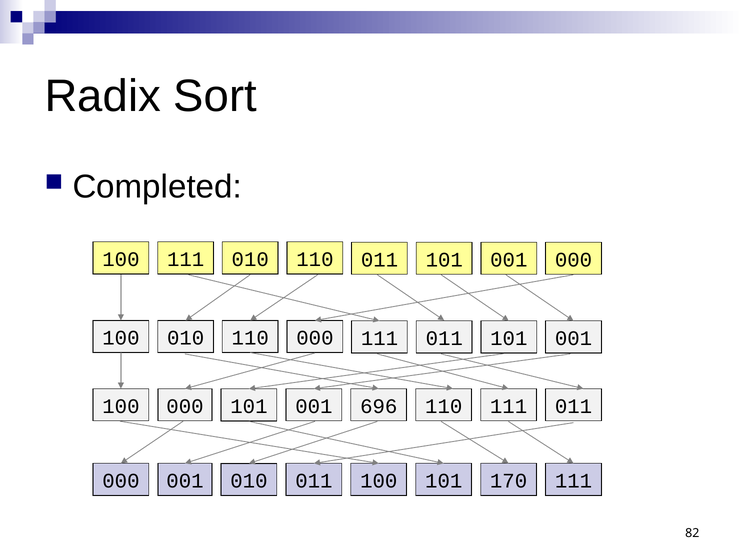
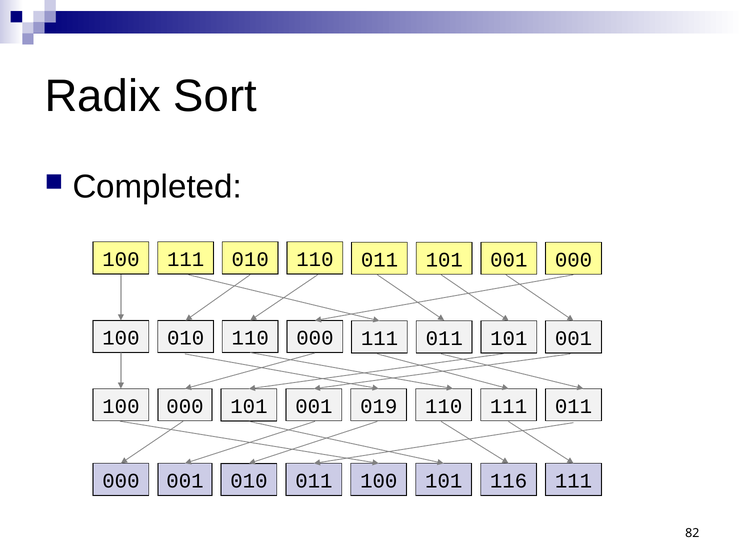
696: 696 -> 019 (379, 406)
170: 170 -> 116 (509, 481)
